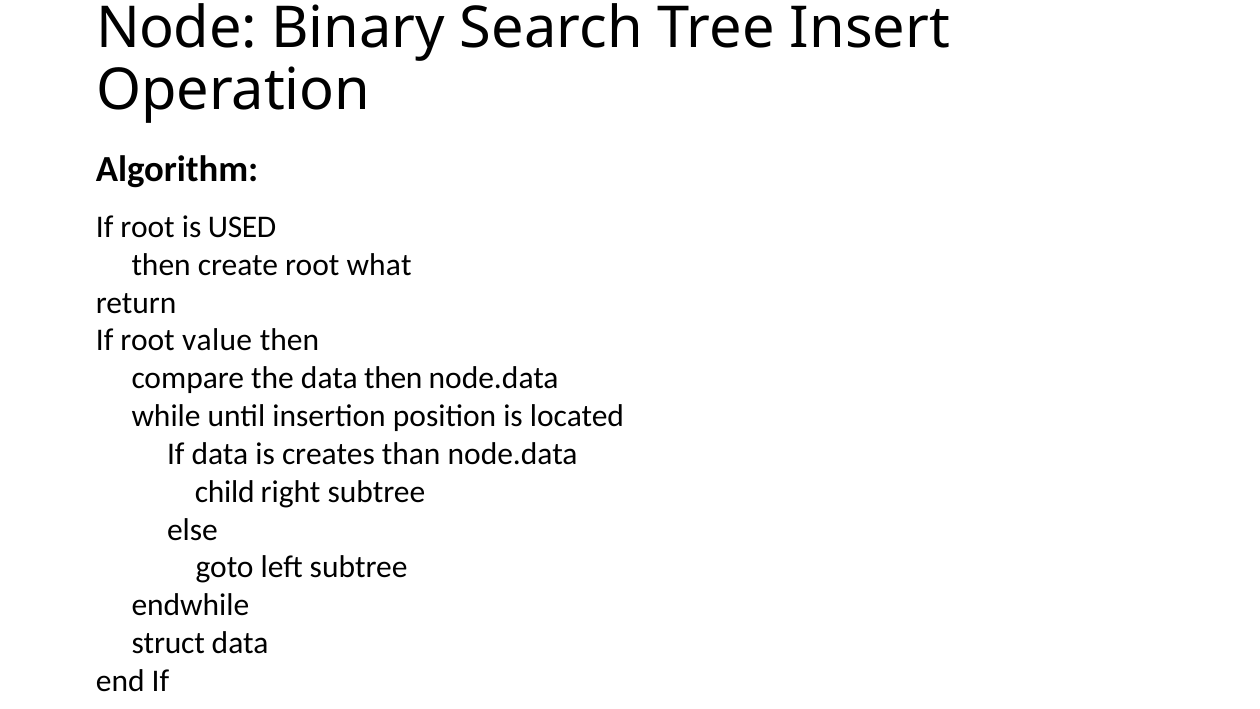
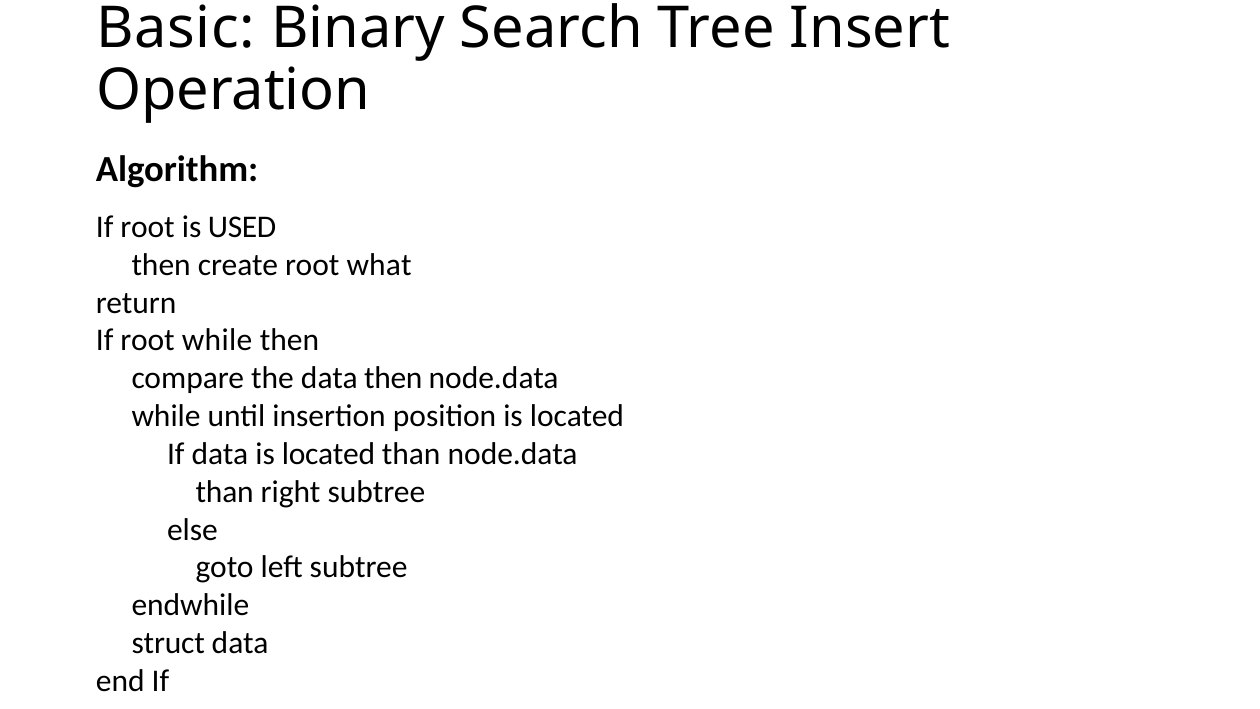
Node: Node -> Basic (176, 28)
root value: value -> while (217, 340)
data is creates: creates -> located (329, 454)
child: child -> than (225, 492)
